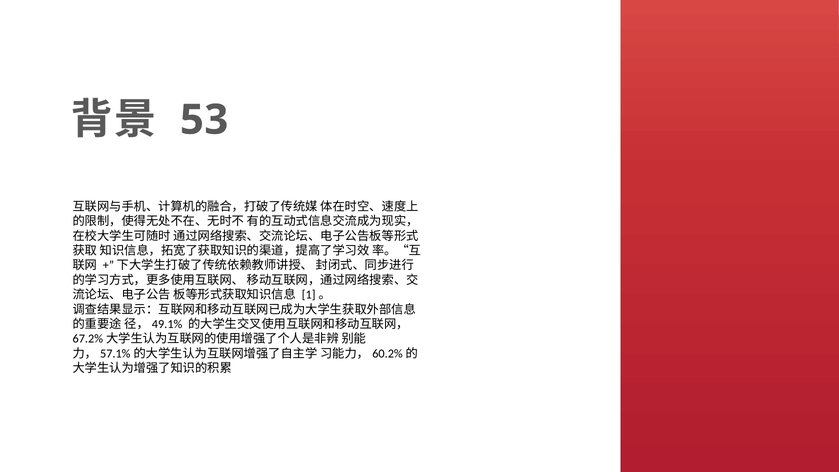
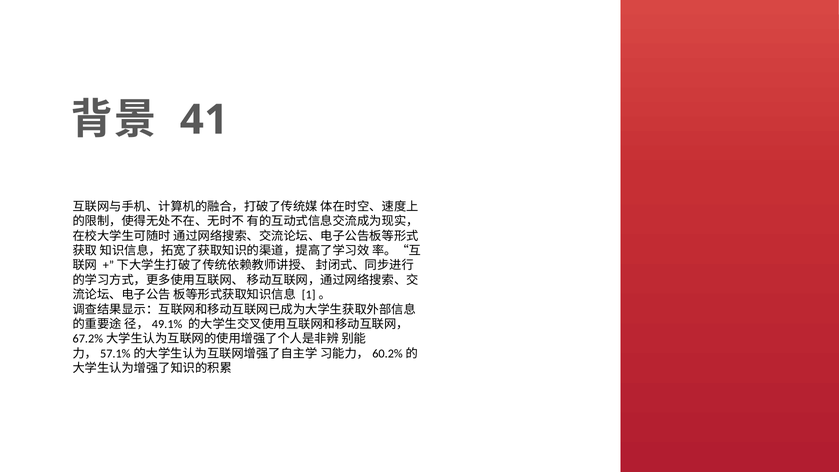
53: 53 -> 41 (204, 120)
